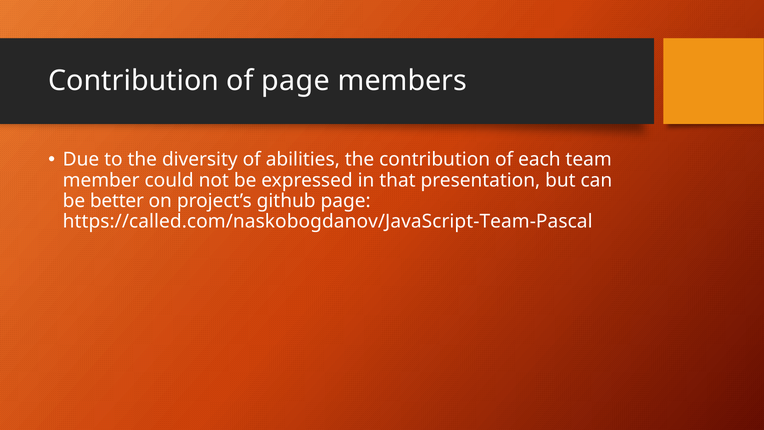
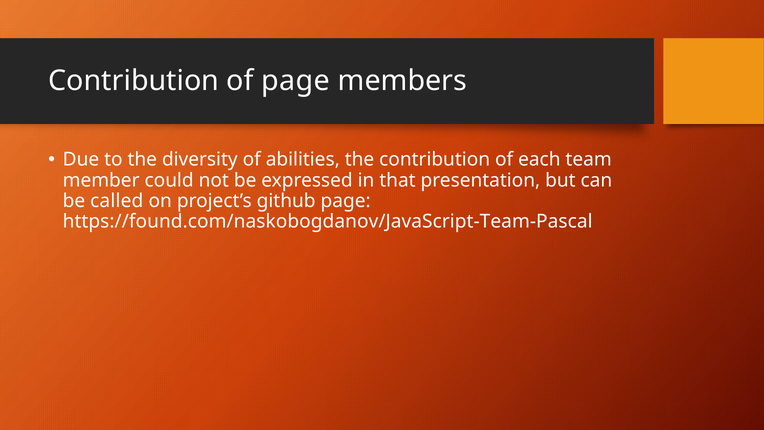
better: better -> called (117, 201)
https://called.com/naskobogdanov/JavaScript-Team-Pascal: https://called.com/naskobogdanov/JavaScript-Team-Pascal -> https://found.com/naskobogdanov/JavaScript-Team-Pascal (328, 221)
